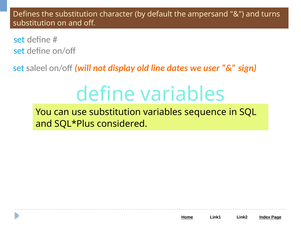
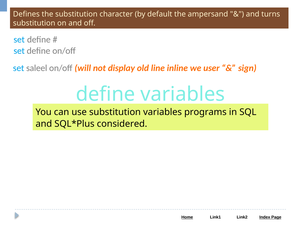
dates: dates -> inline (177, 68)
sequence: sequence -> programs (205, 112)
